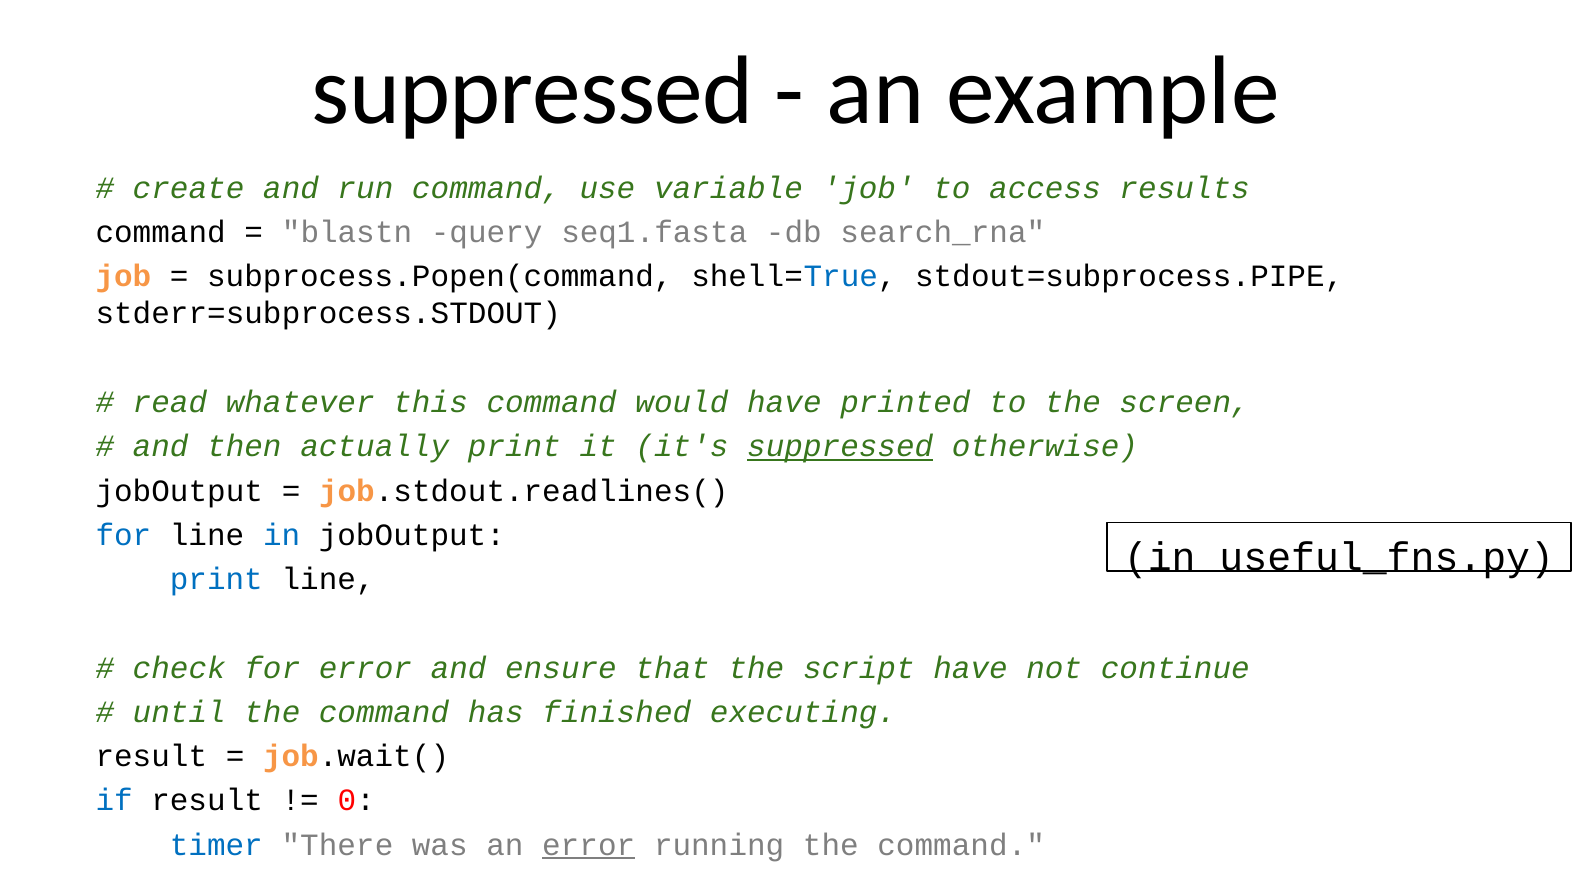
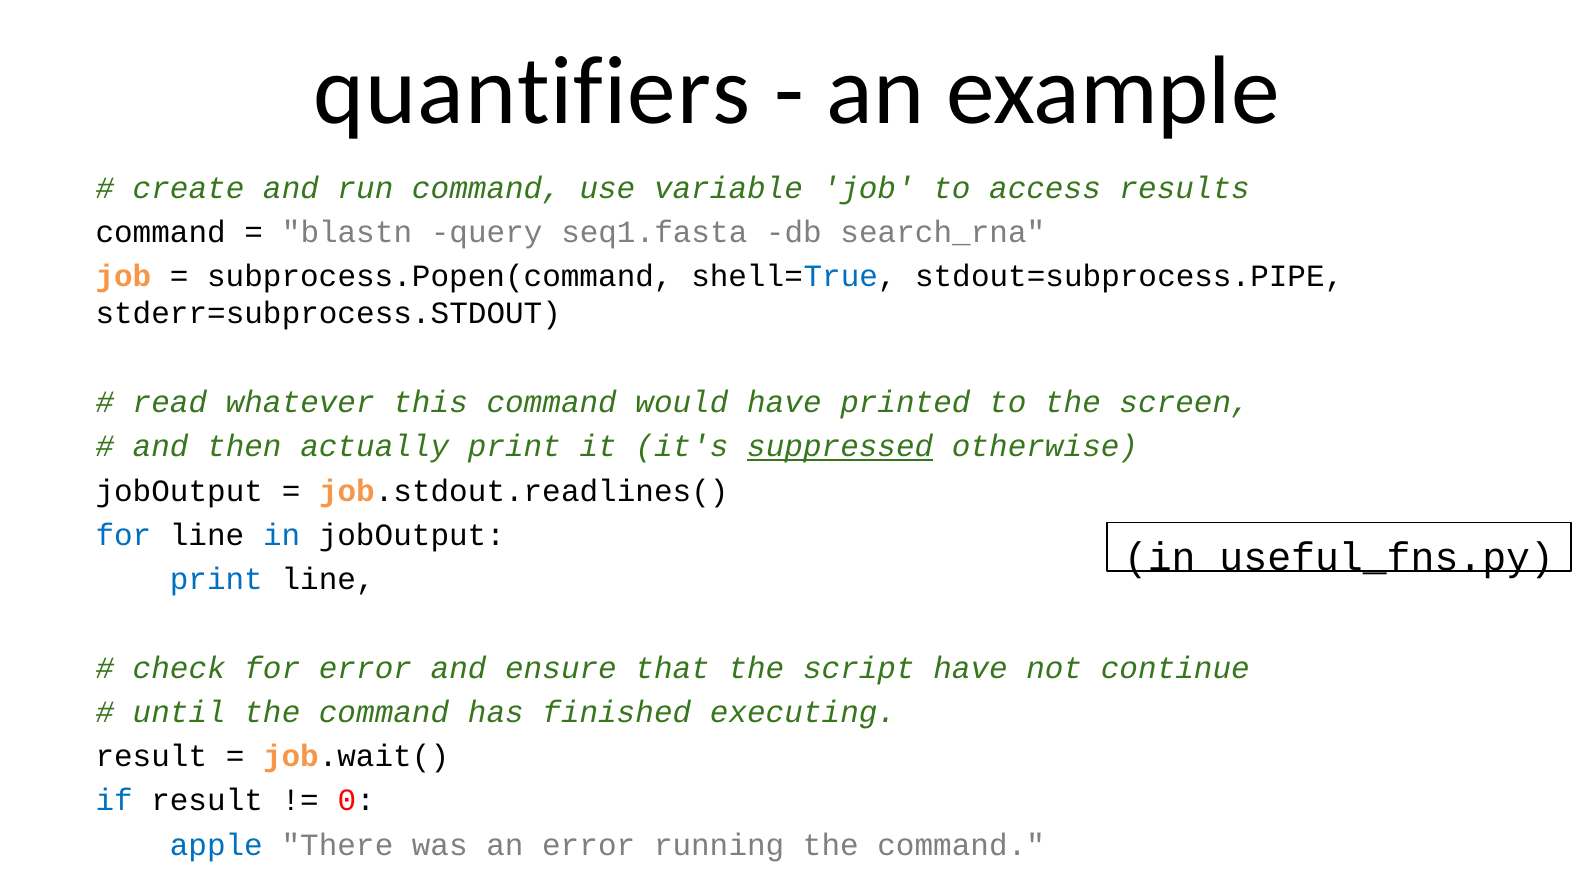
suppressed: suppressed -> quantifiers (532, 91)
timer: timer -> apple (216, 845)
error underline: present -> none (589, 845)
